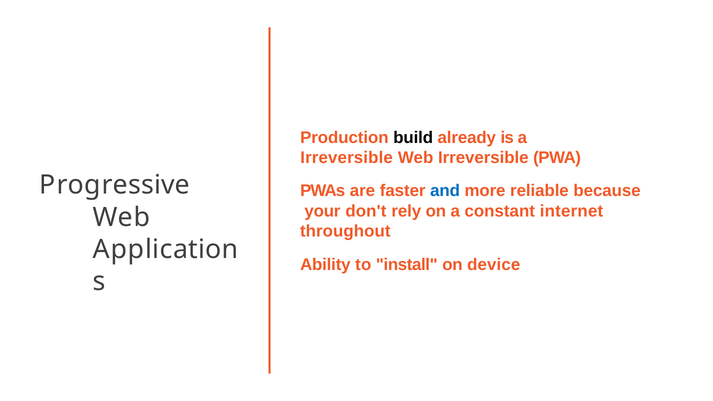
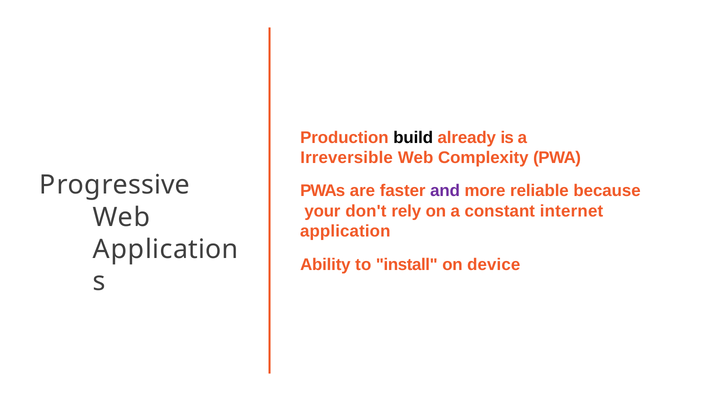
Web Irreversible: Irreversible -> Complexity (483, 158)
and colour: blue -> purple (445, 191)
throughout: throughout -> application (345, 231)
